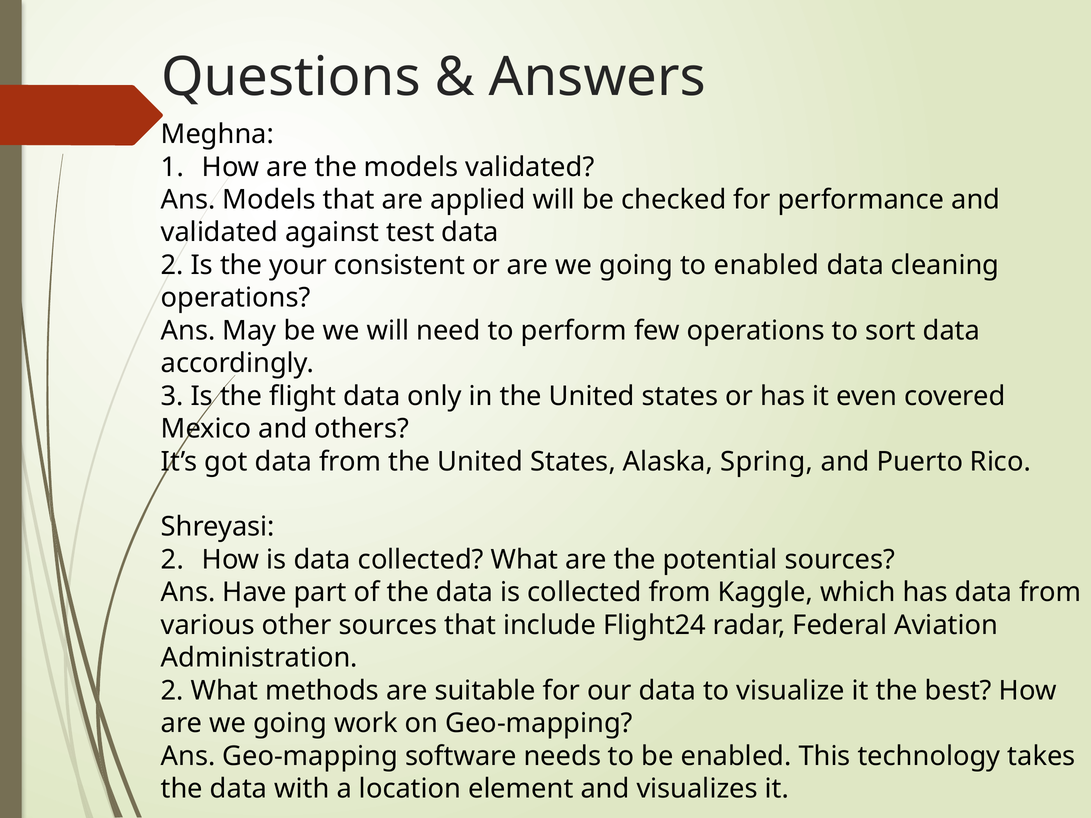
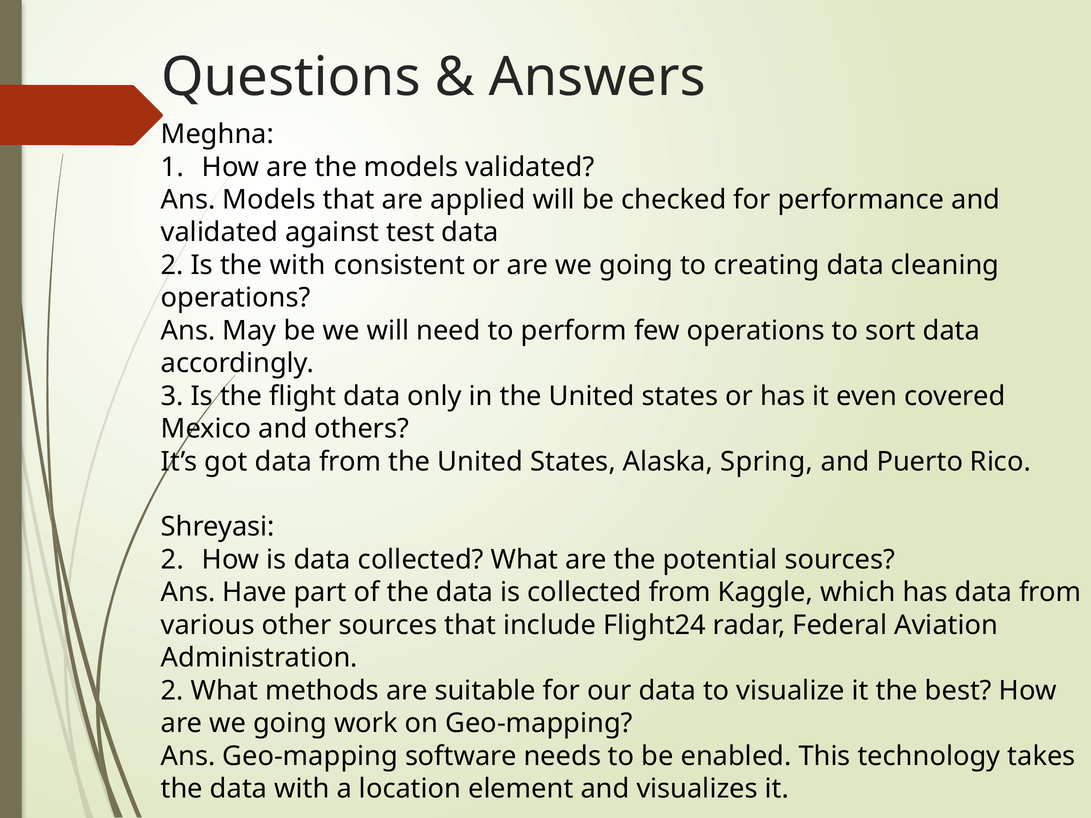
the your: your -> with (298, 265)
to enabled: enabled -> creating (767, 265)
